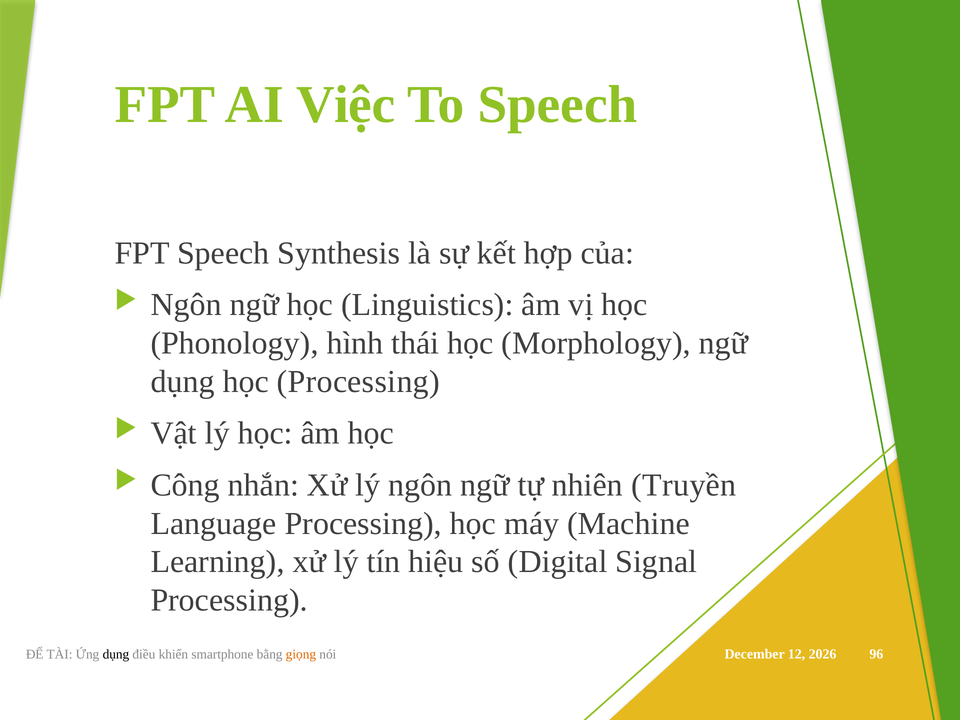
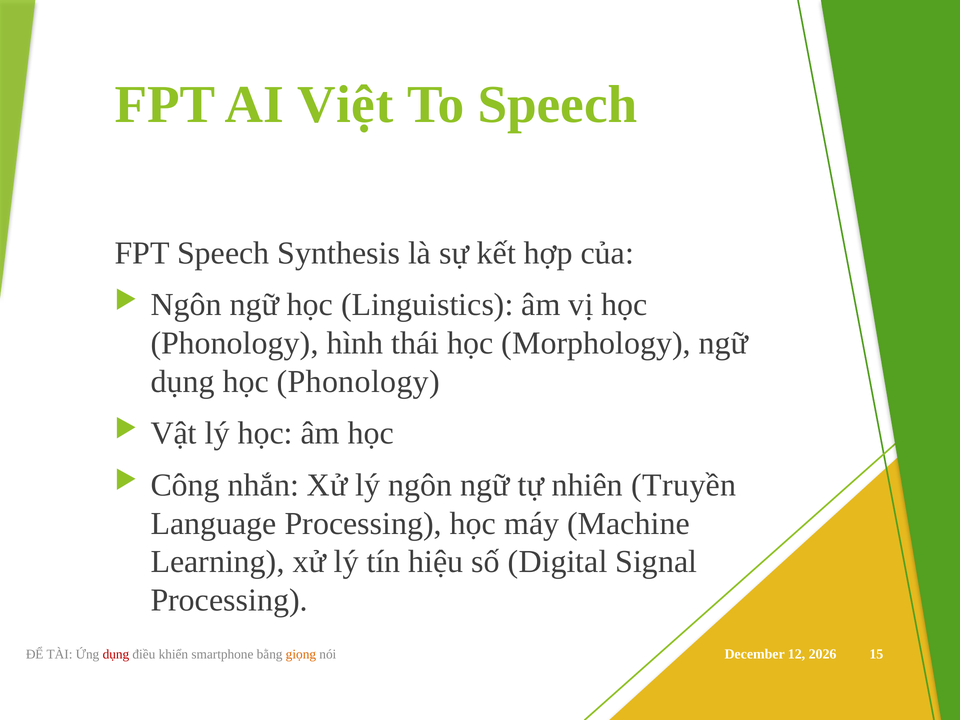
Việc: Việc -> Việt (345, 104)
dụng học Processing: Processing -> Phonology (358, 382)
96: 96 -> 15 (876, 654)
dụng colour: black -> red (116, 654)
